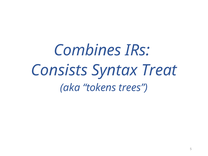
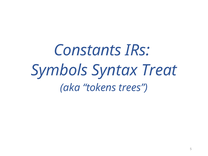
Combines: Combines -> Constants (88, 50)
Consists: Consists -> Symbols (59, 70)
